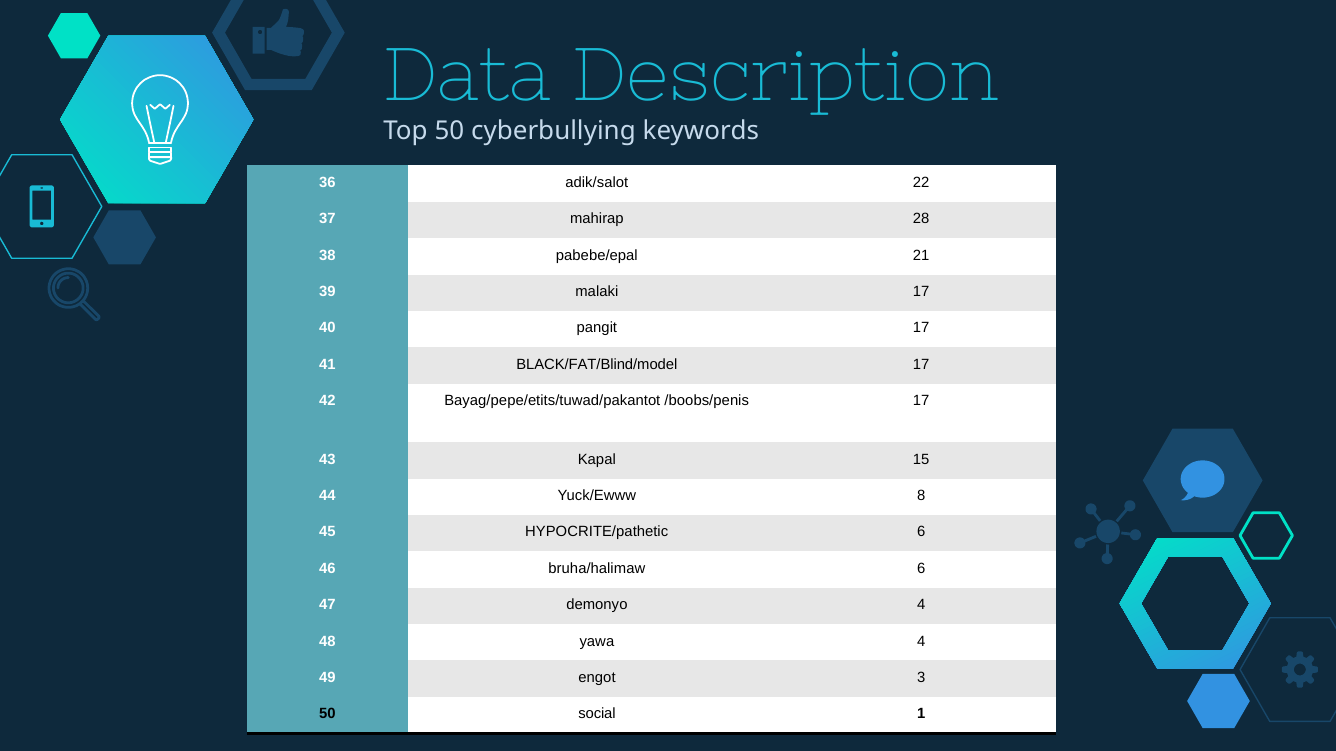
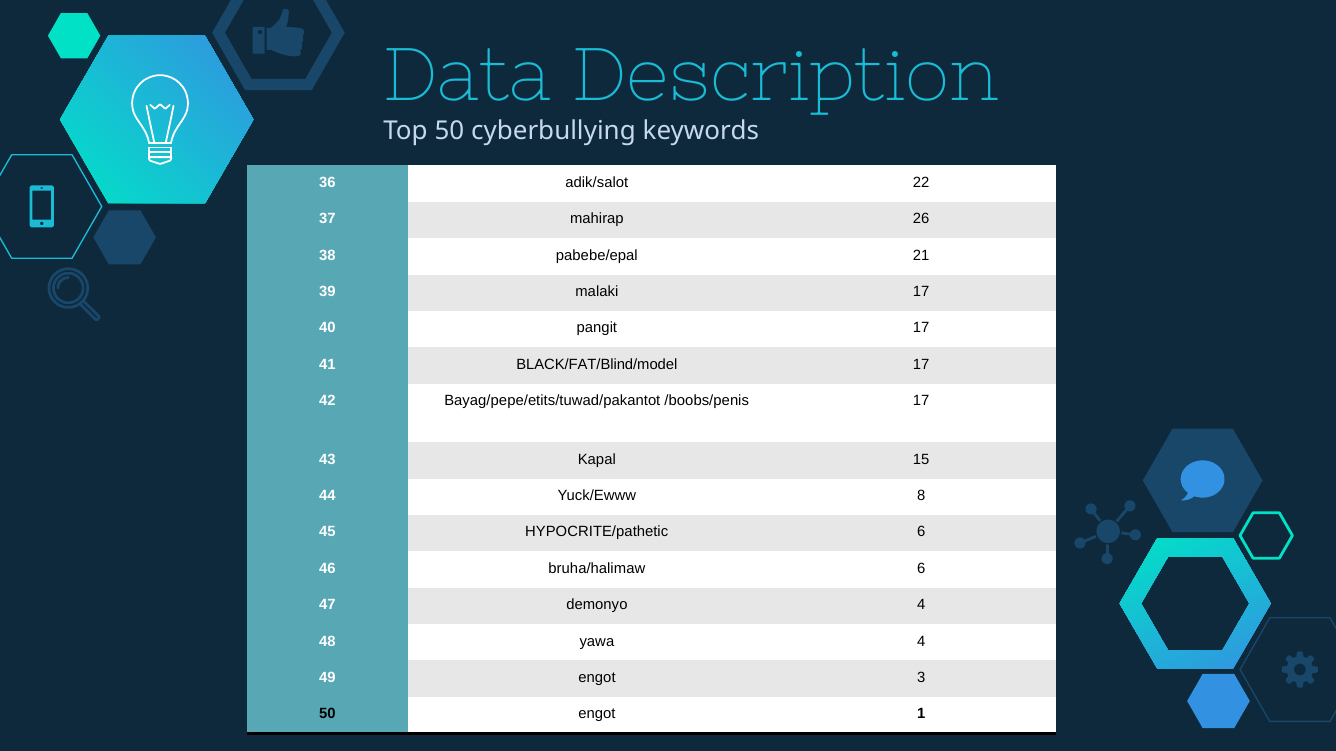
28: 28 -> 26 (921, 219)
50 social: social -> engot (597, 714)
